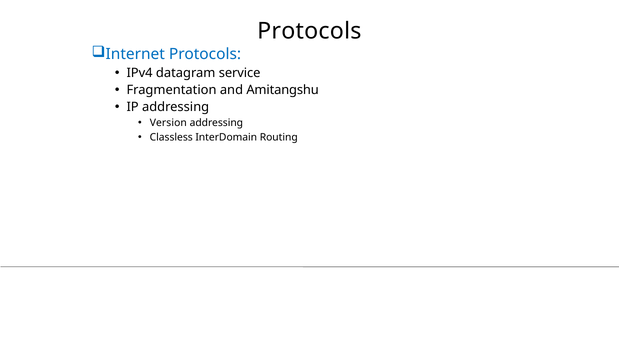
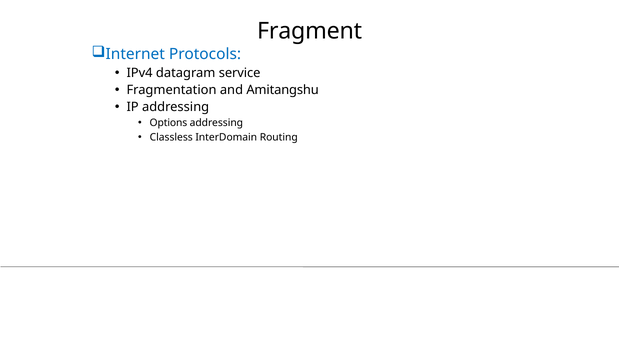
Protocols: Protocols -> Fragment (310, 31)
Version: Version -> Options (168, 123)
